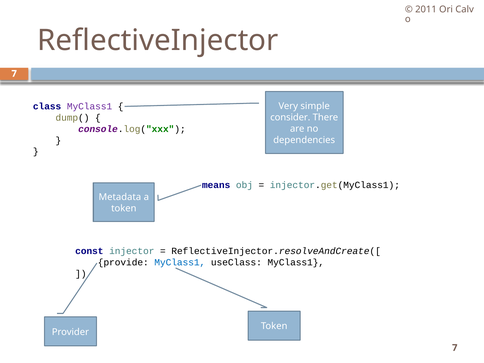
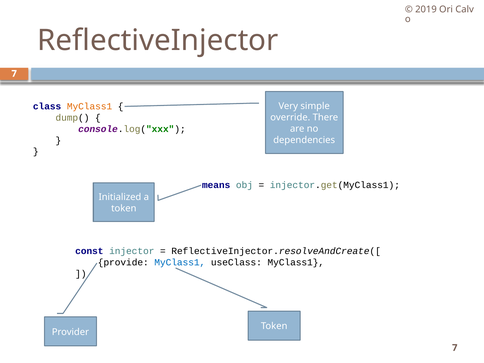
2011: 2011 -> 2019 (426, 10)
MyClass1 colour: purple -> orange (90, 106)
consider: consider -> override (290, 118)
Metadata: Metadata -> Initialized (120, 197)
